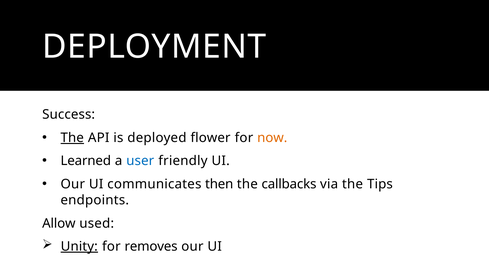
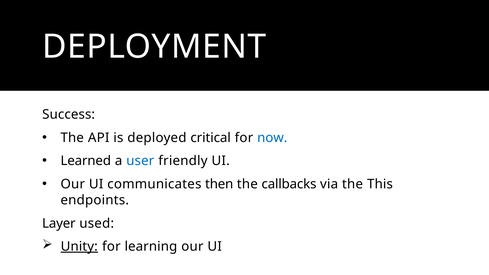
The underline: present -> none (72, 138)
flower: flower -> critical (211, 138)
now colour: orange -> blue (272, 138)
Tips: Tips -> This (380, 184)
Allow: Allow -> Layer (59, 223)
removes: removes -> learning (151, 247)
